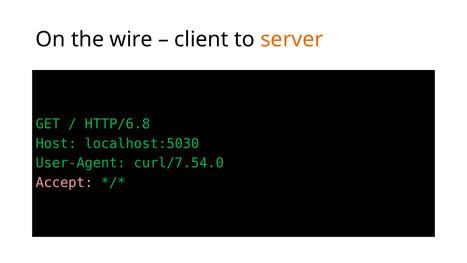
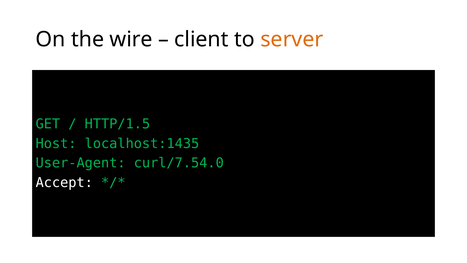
HTTP/6.8: HTTP/6.8 -> HTTP/1.5 (117, 124)
localhost:5030: localhost:5030 -> localhost:1435 (142, 143)
Accept colour: pink -> white (64, 182)
